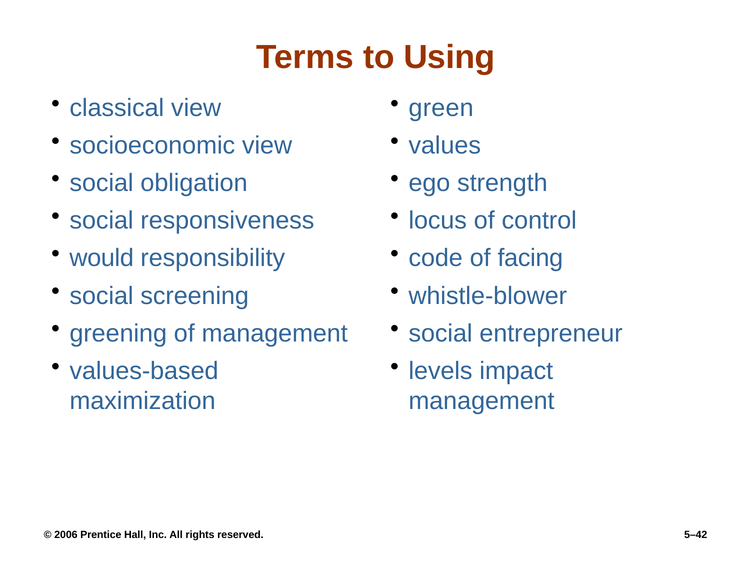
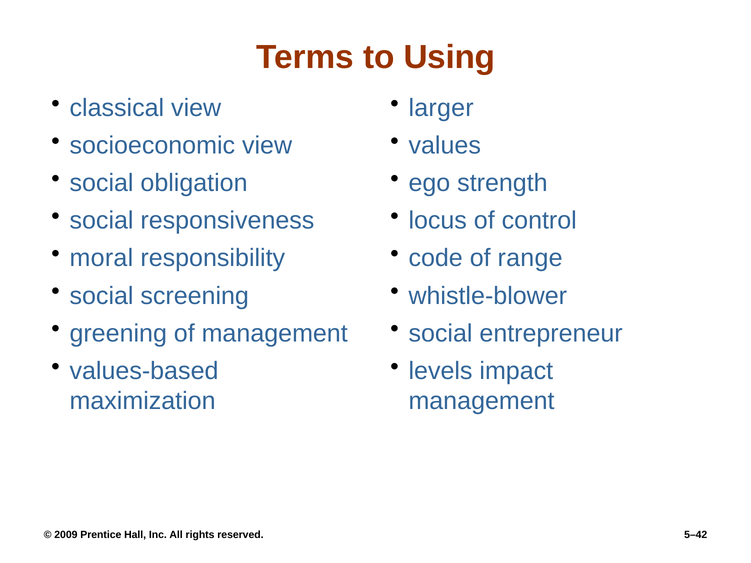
green: green -> larger (441, 108)
would: would -> moral (101, 258)
facing: facing -> range (530, 258)
2006: 2006 -> 2009 (66, 535)
